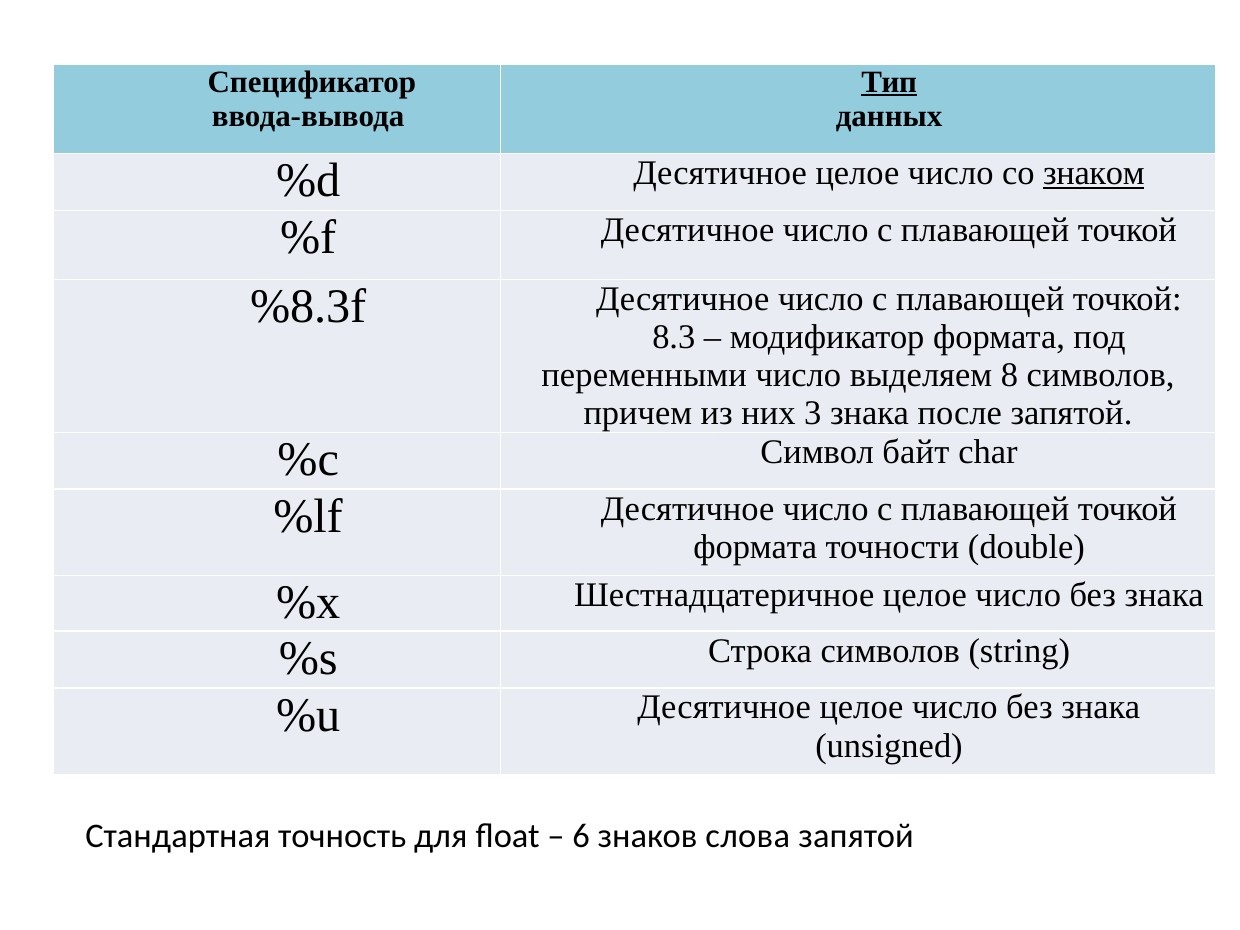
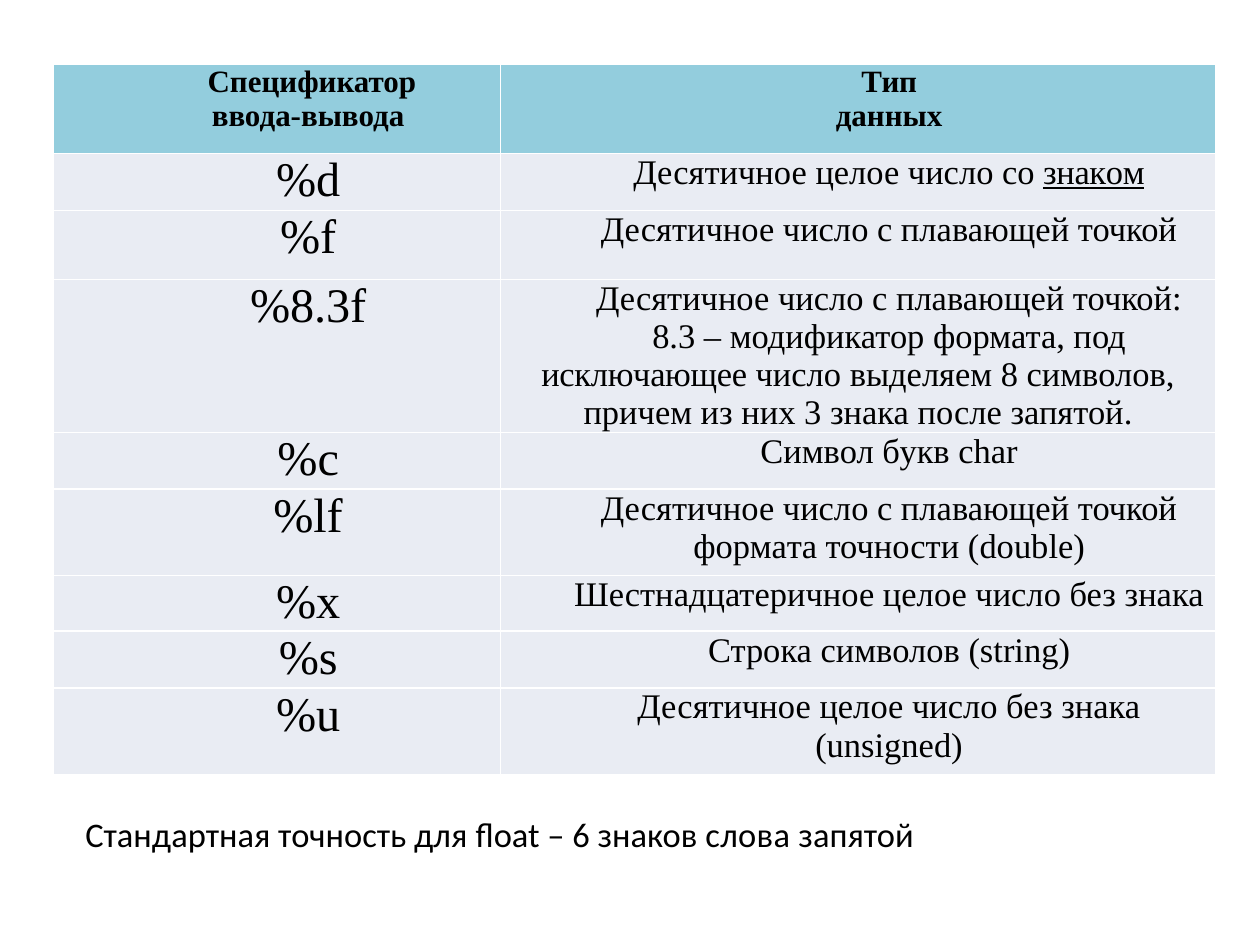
Тип underline: present -> none (889, 82)
переменными: переменными -> исключающее (644, 375)
байт: байт -> букв (916, 452)
